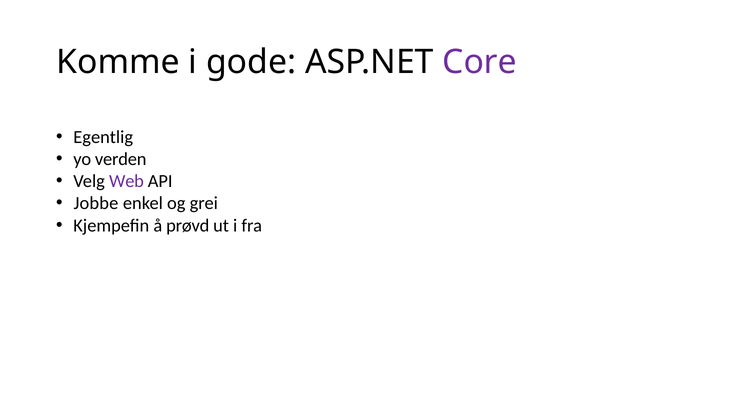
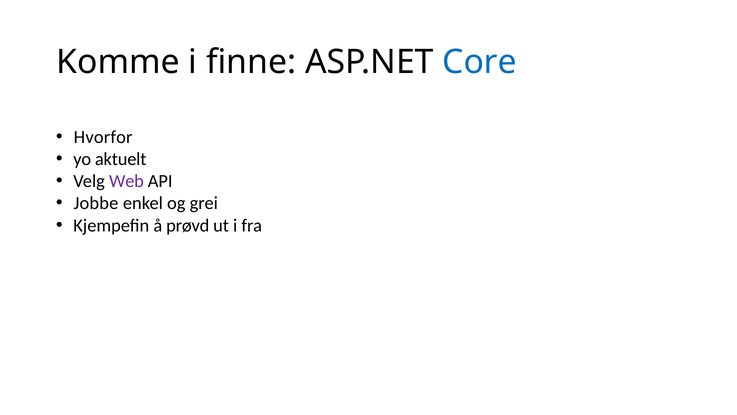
gode: gode -> finne (251, 62)
Core colour: purple -> blue (480, 62)
Egentlig: Egentlig -> Hvorfor (103, 137)
verden: verden -> aktuelt (121, 159)
